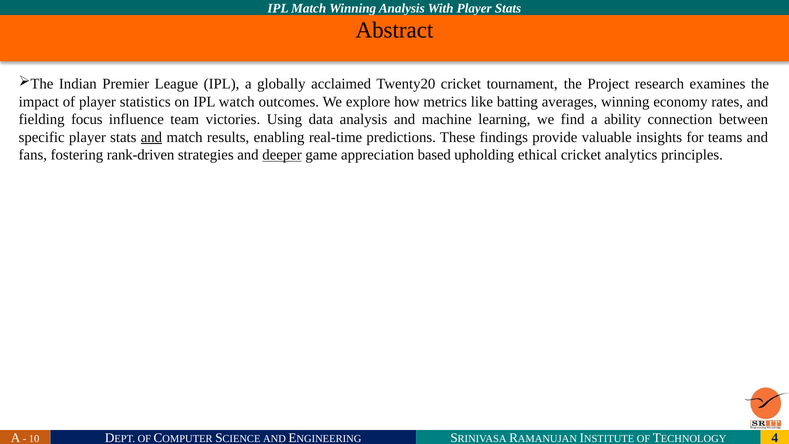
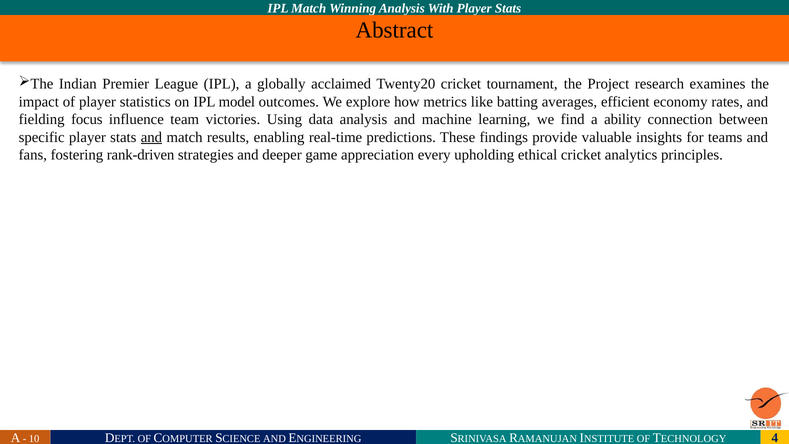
watch: watch -> model (237, 102)
averages winning: winning -> efficient (625, 102)
deeper underline: present -> none (282, 155)
based: based -> every (434, 155)
